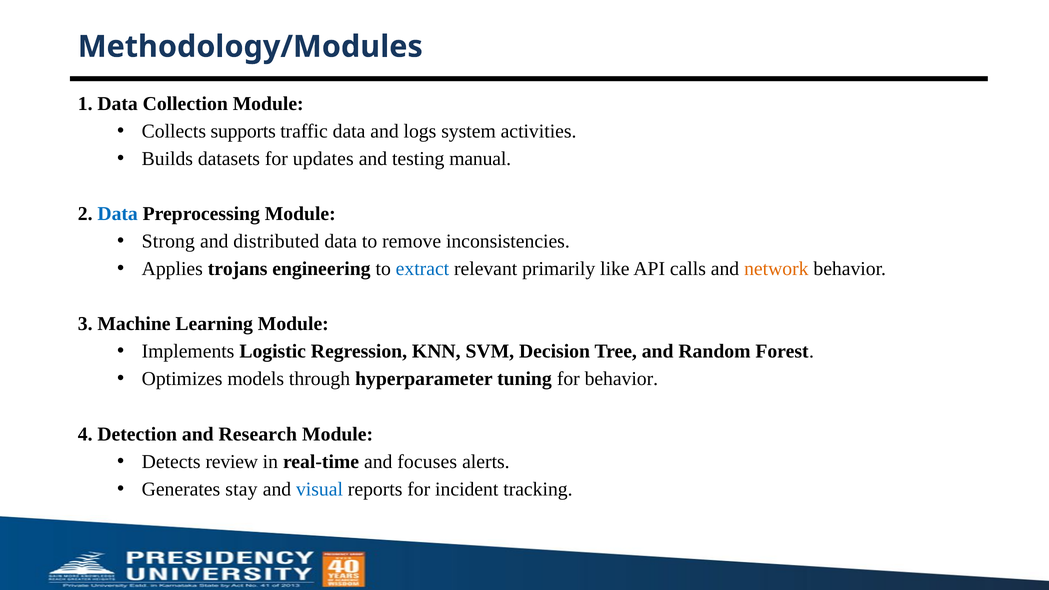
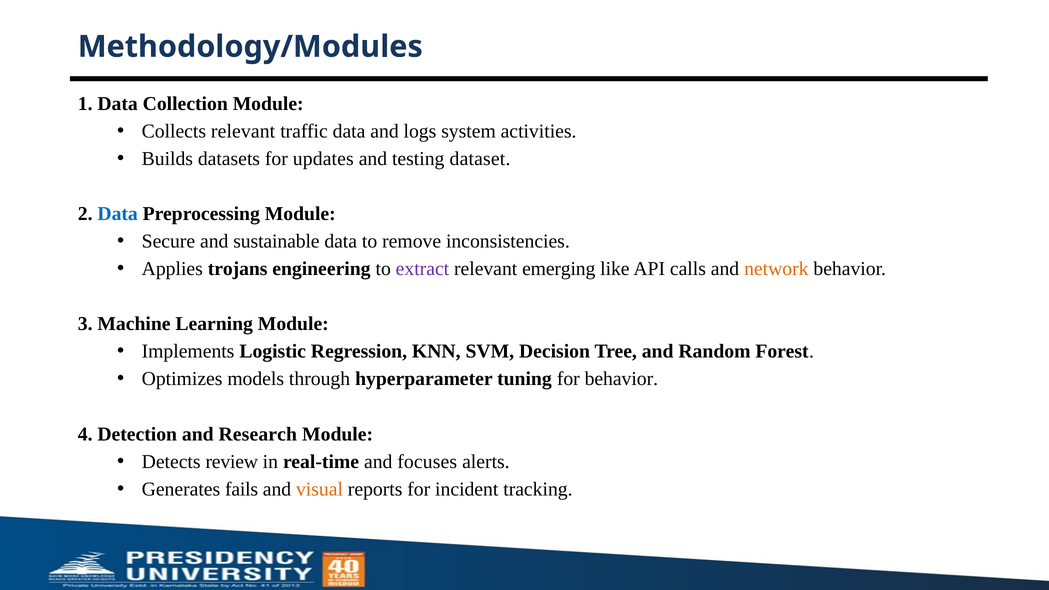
Collects supports: supports -> relevant (243, 131)
manual: manual -> dataset (480, 159)
Strong: Strong -> Secure (168, 241)
distributed: distributed -> sustainable (276, 241)
extract colour: blue -> purple (422, 269)
primarily: primarily -> emerging (559, 269)
stay: stay -> fails (242, 489)
visual colour: blue -> orange (320, 489)
